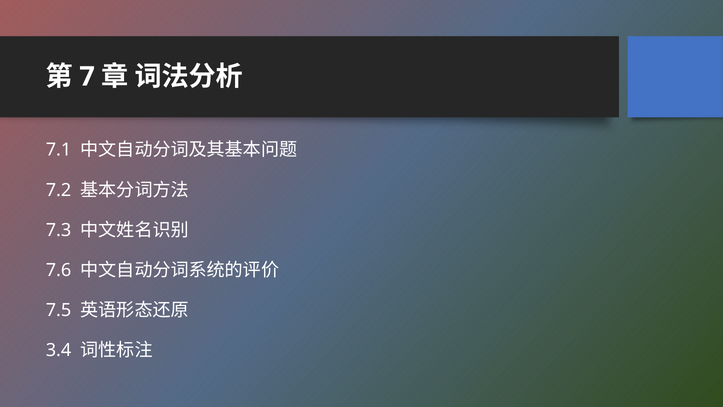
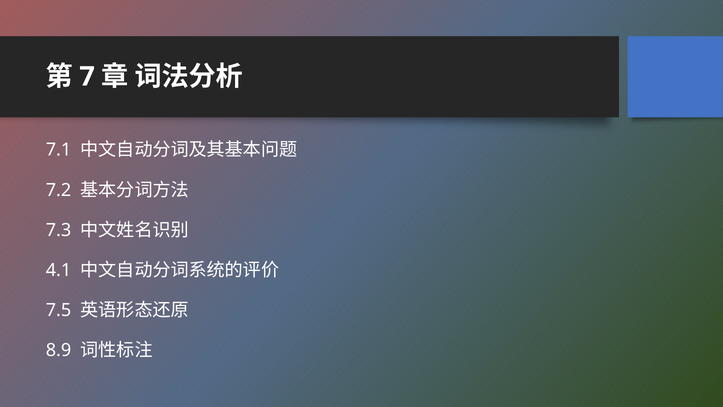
7.6: 7.6 -> 4.1 (59, 270)
3.4: 3.4 -> 8.9 (59, 350)
